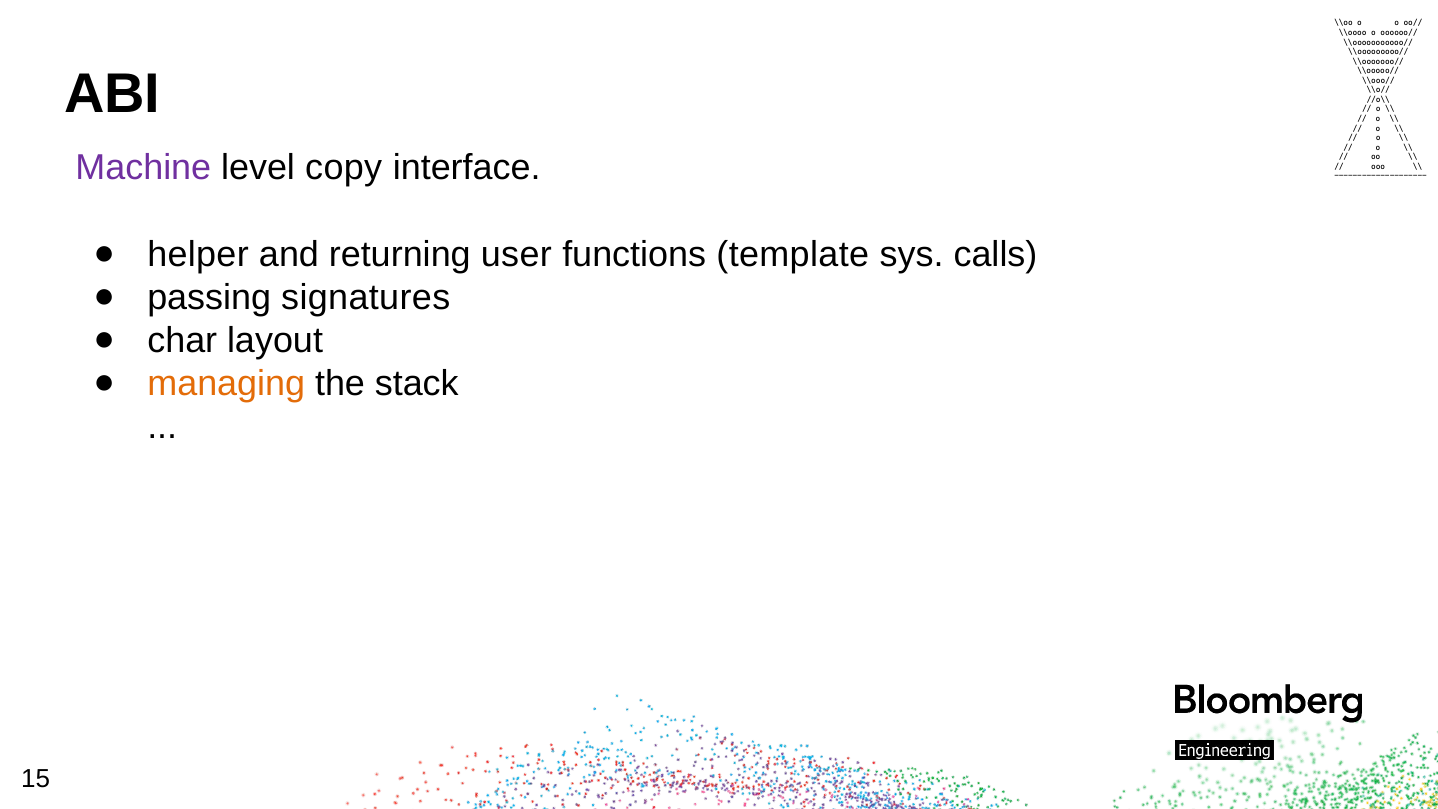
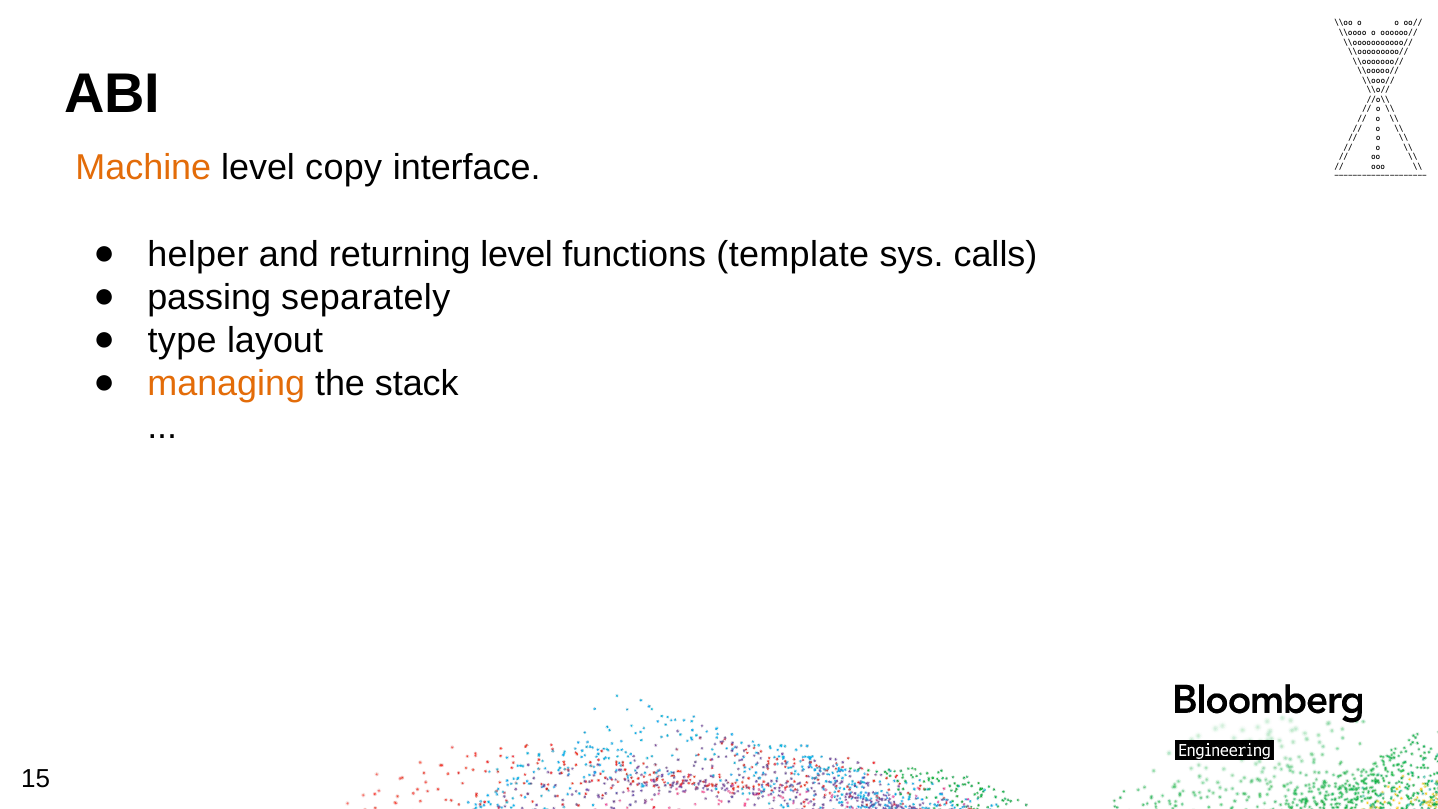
Machine colour: purple -> orange (143, 168)
returning user: user -> level (517, 254)
signatures: signatures -> separately (366, 297)
char: char -> type (182, 341)
